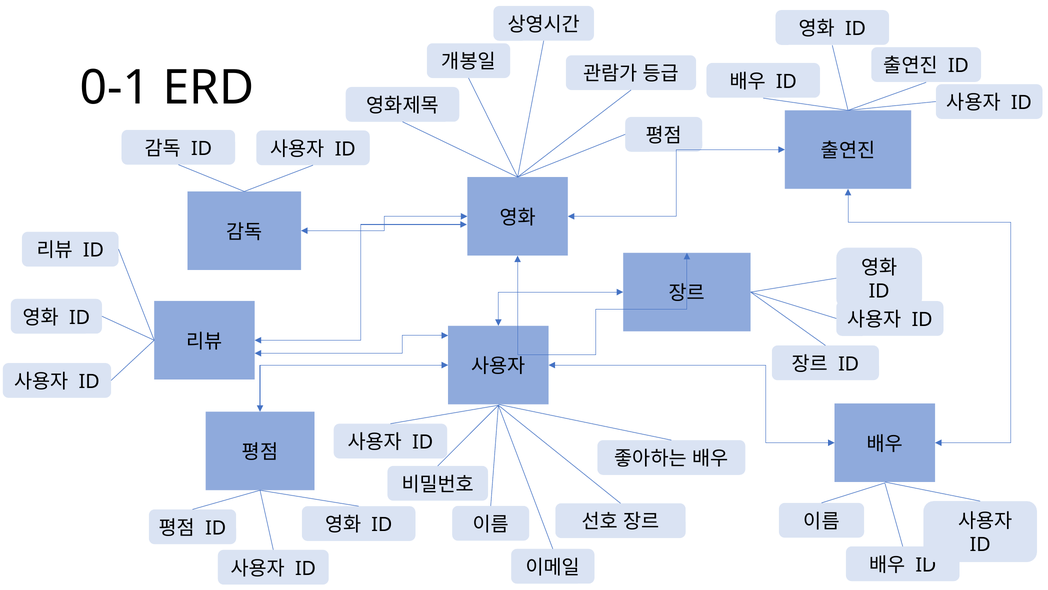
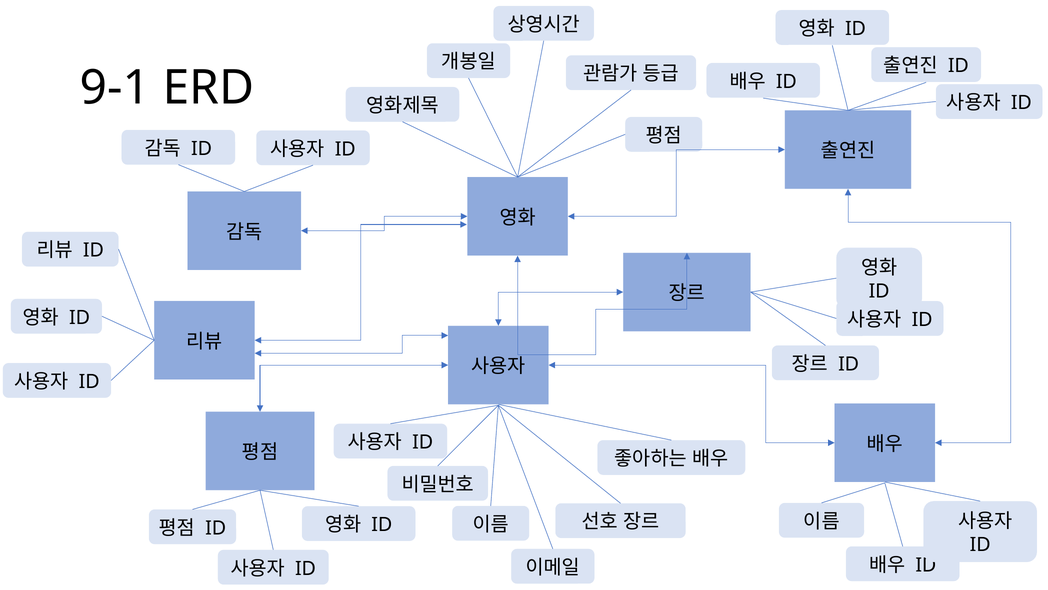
0-1: 0-1 -> 9-1 (115, 88)
